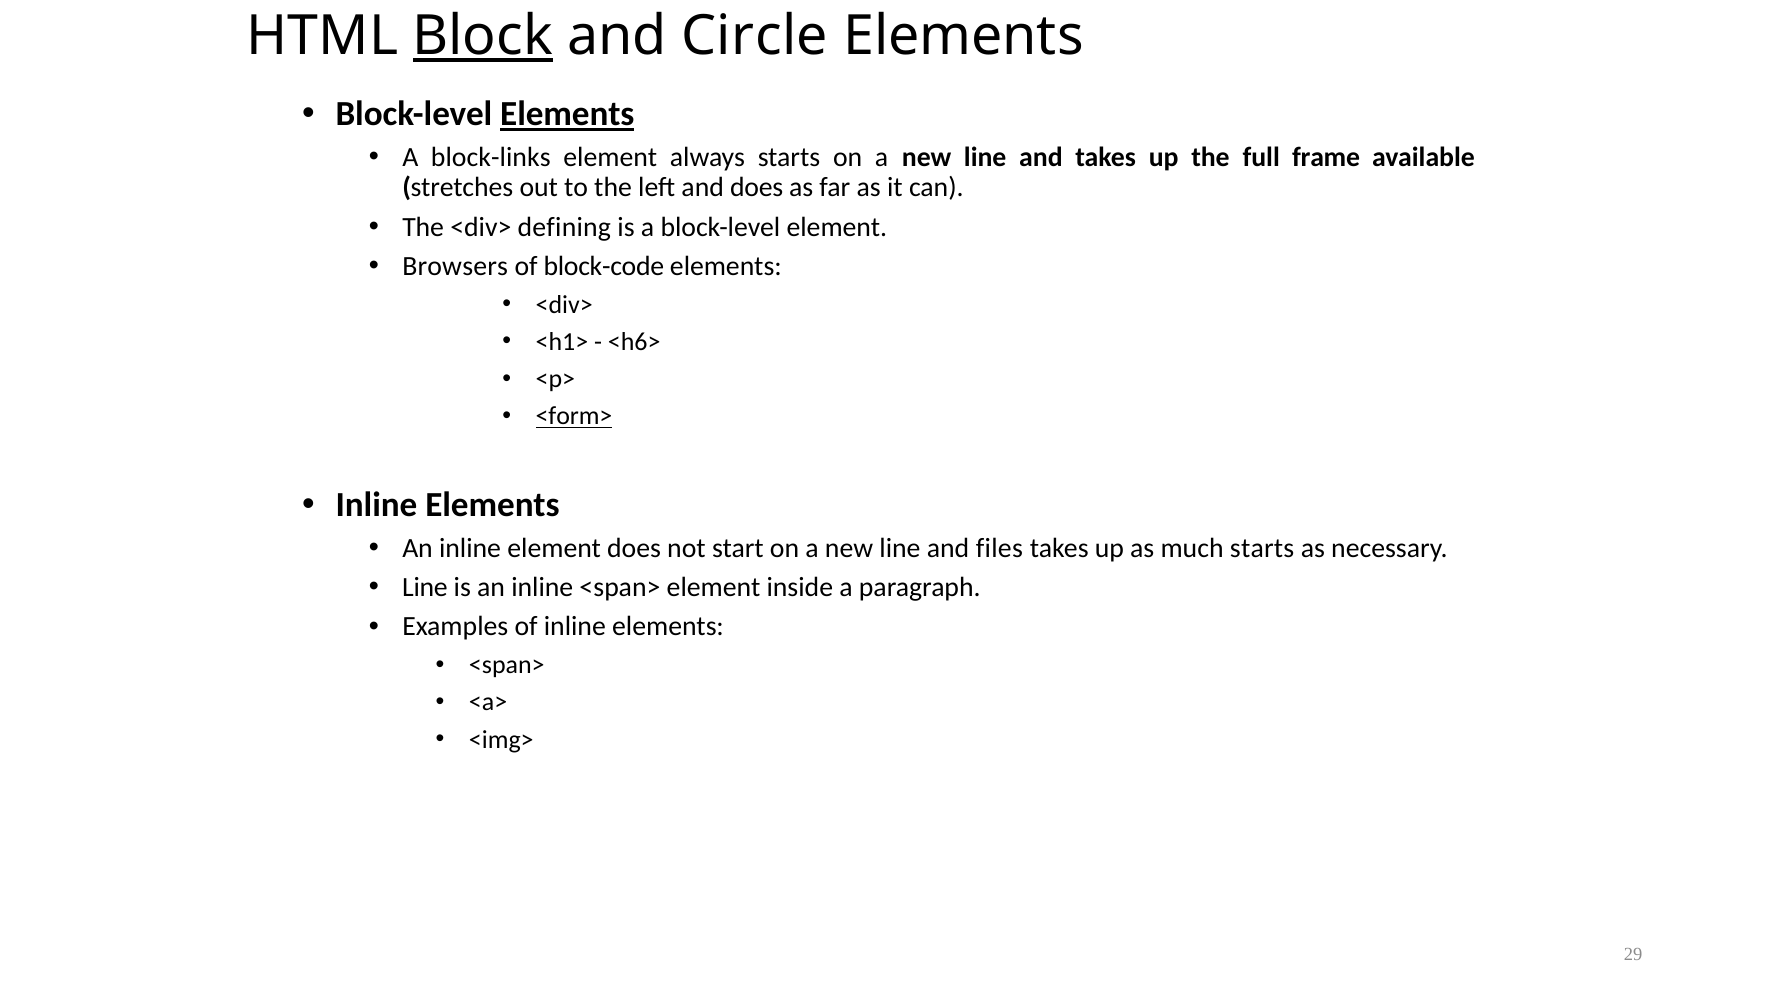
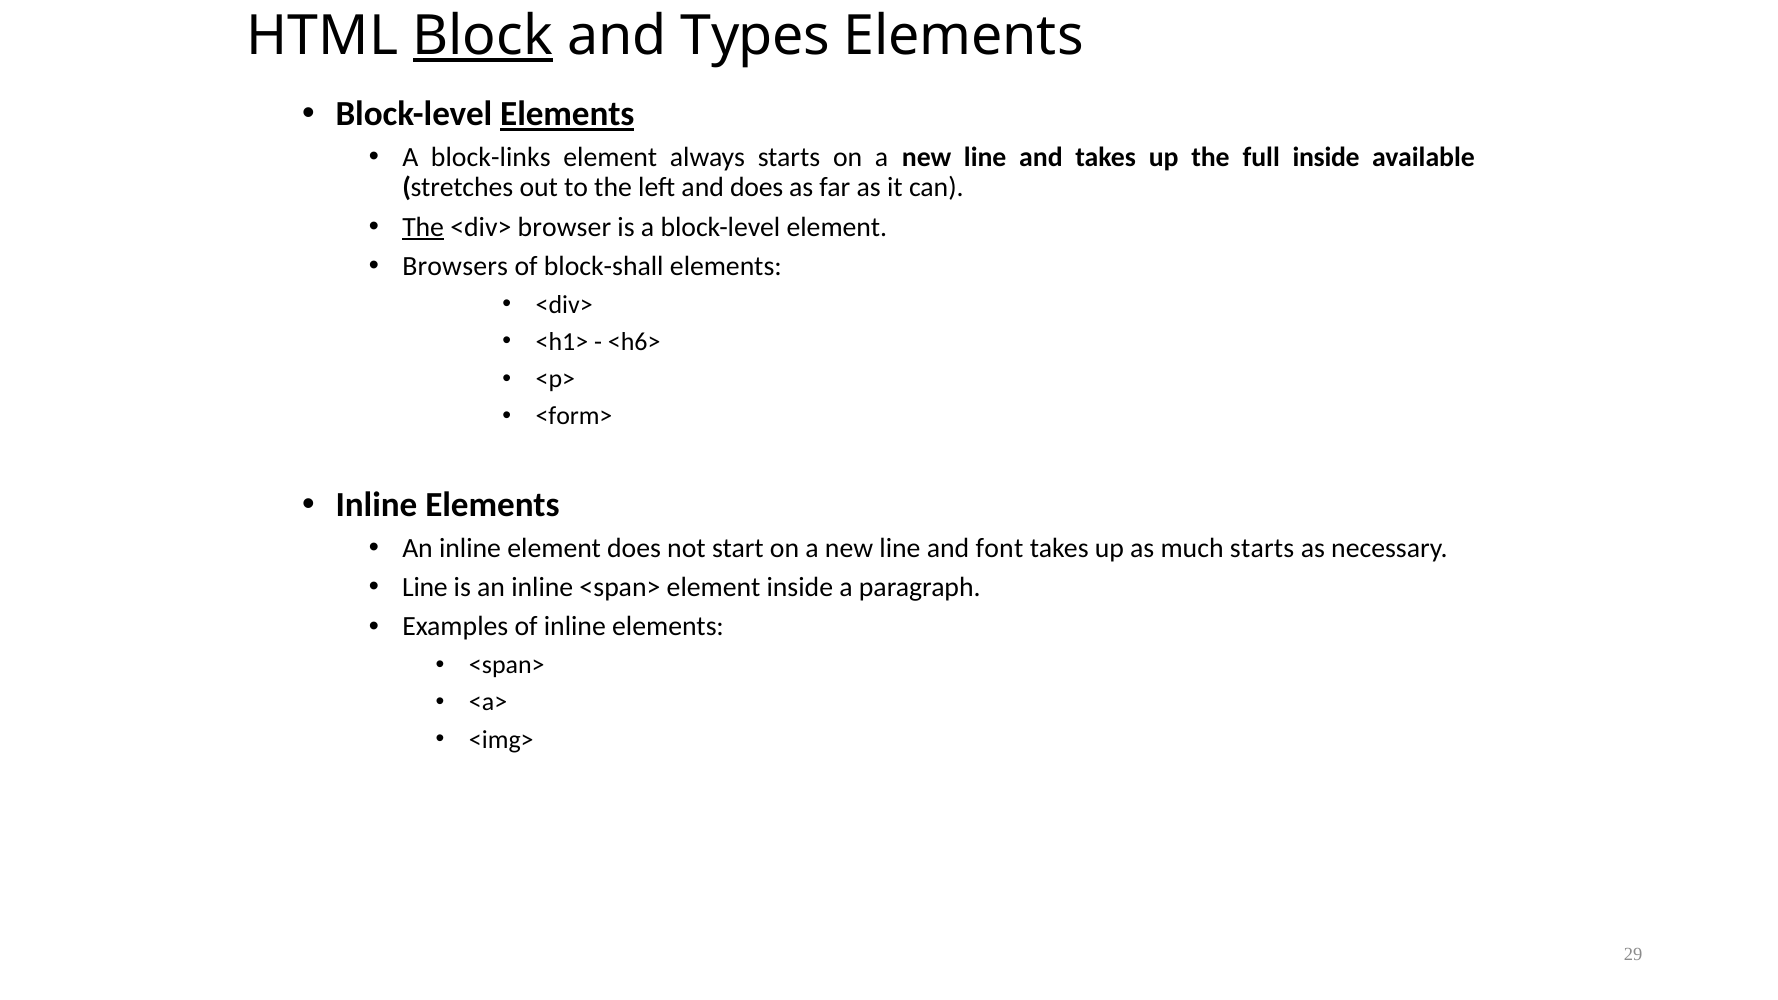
Circle: Circle -> Types (755, 36)
full frame: frame -> inside (1326, 158)
The underline: none -> present (423, 227)
defining: defining -> browser (564, 227)
block-code: block-code -> block-shall (604, 266)
<form> underline: present -> none (574, 416)
files: files -> font (999, 548)
